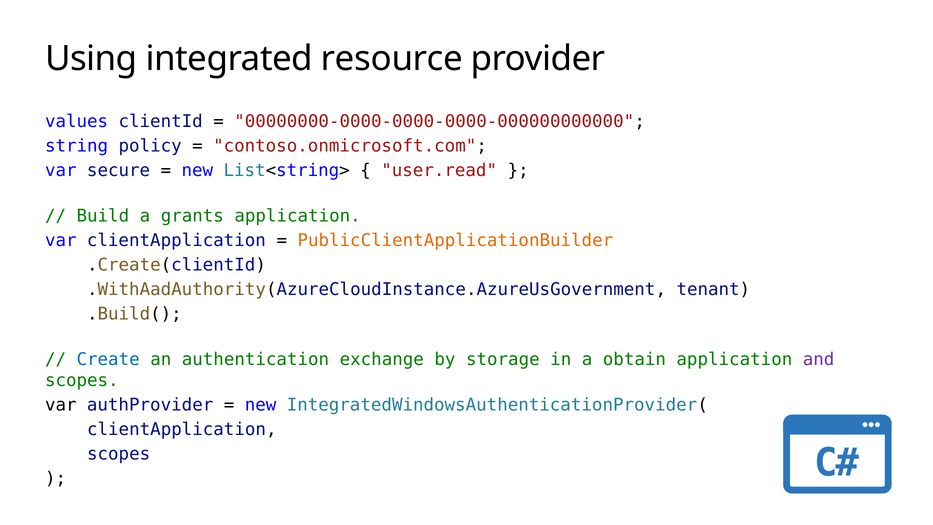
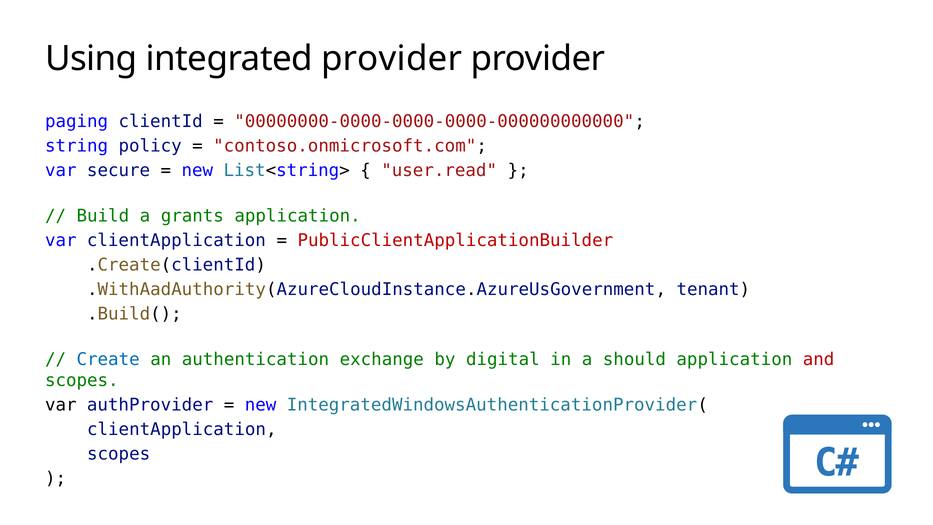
integrated resource: resource -> provider (392, 58)
values: values -> paging (77, 122)
PublicClientApplicationBuilder colour: orange -> red (455, 241)
storage: storage -> digital (503, 360)
obtain: obtain -> should (634, 360)
and colour: purple -> red (819, 360)
